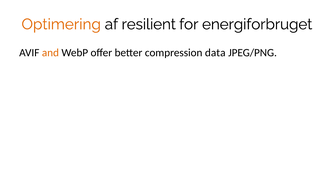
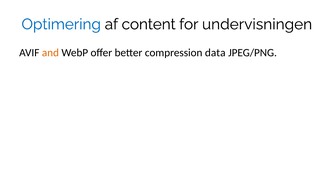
Optimering colour: orange -> blue (61, 24)
resilient: resilient -> content (149, 24)
energiforbruget: energiforbruget -> undervisningen (257, 24)
